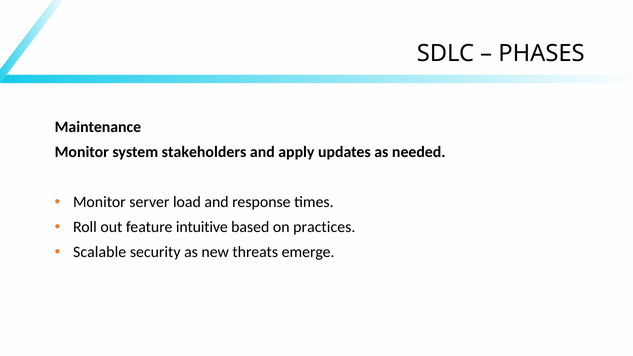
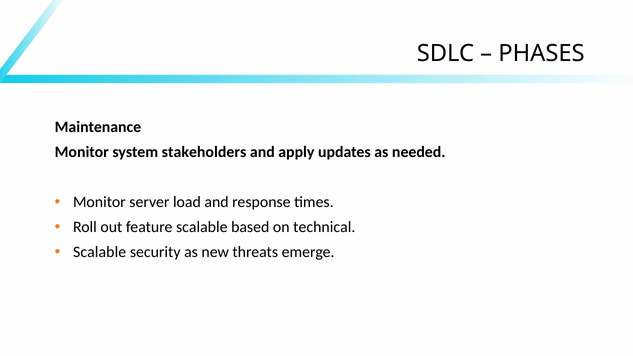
feature intuitive: intuitive -> scalable (202, 227)
practices: practices -> technical (324, 227)
